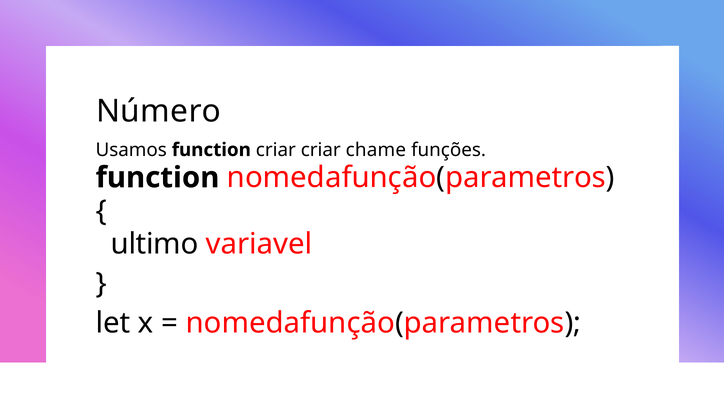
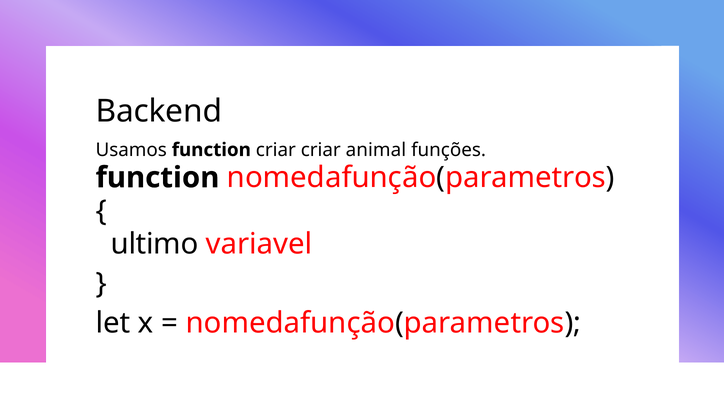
Número: Número -> Backend (159, 111)
chame: chame -> animal (376, 150)
